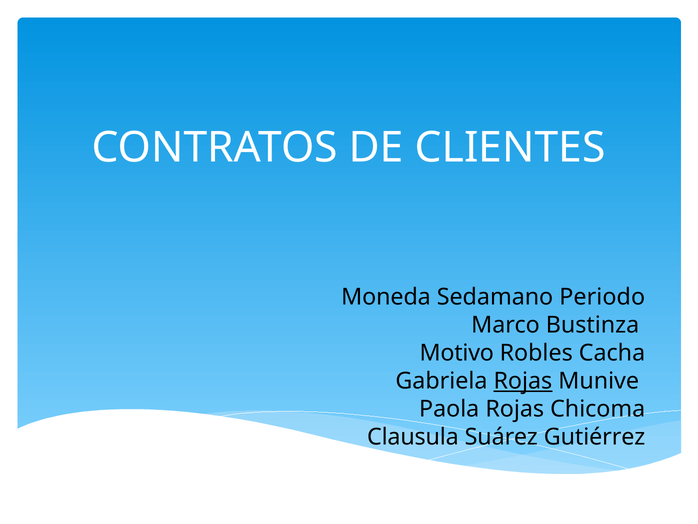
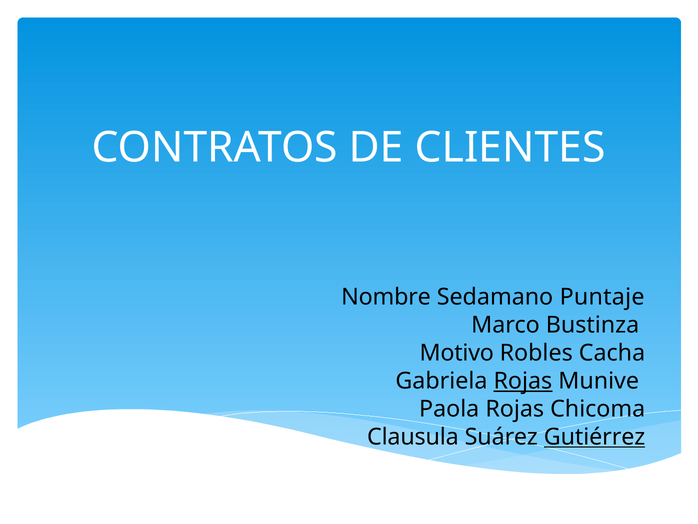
Moneda: Moneda -> Nombre (386, 297)
Periodo: Periodo -> Puntaje (602, 297)
Gutiérrez underline: none -> present (595, 437)
